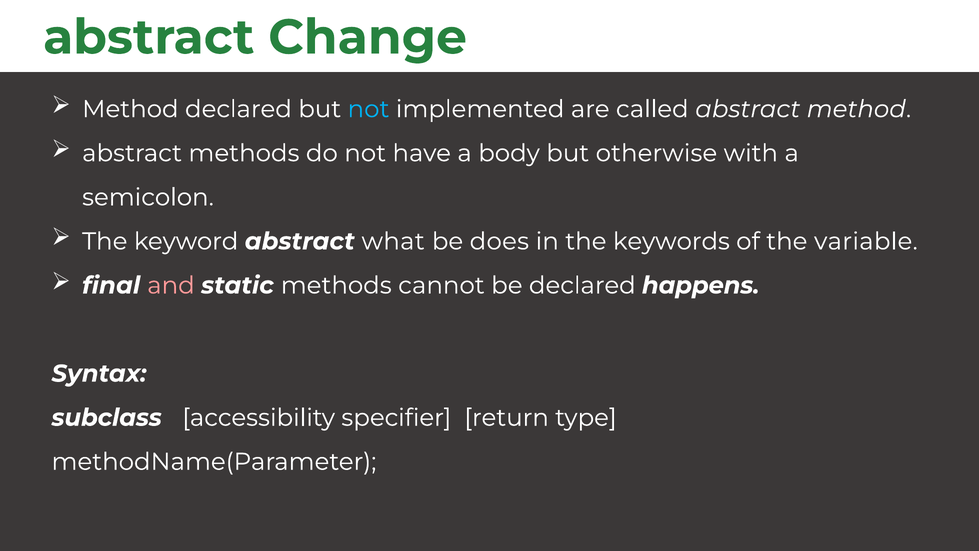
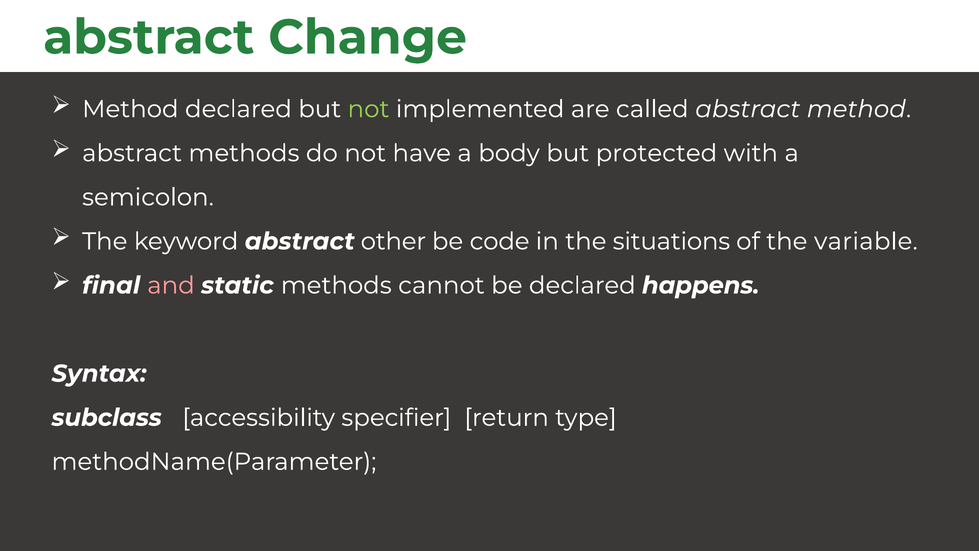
not colour: light blue -> light green (369, 109)
otherwise: otherwise -> protected (656, 153)
what: what -> other (393, 241)
does: does -> code (500, 241)
keywords: keywords -> situations (671, 241)
